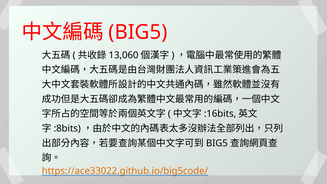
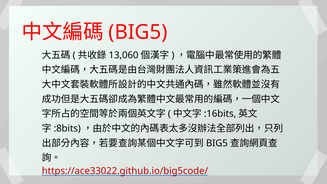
https://ace33022.github.io/big5code/ colour: orange -> red (125, 171)
